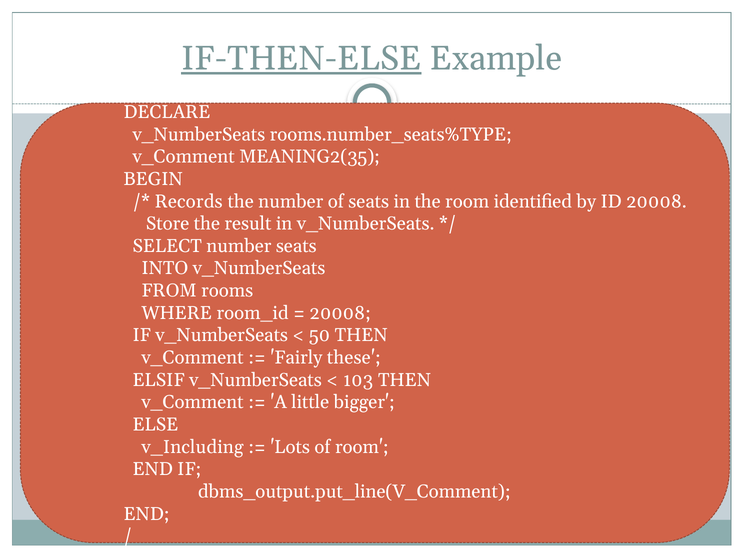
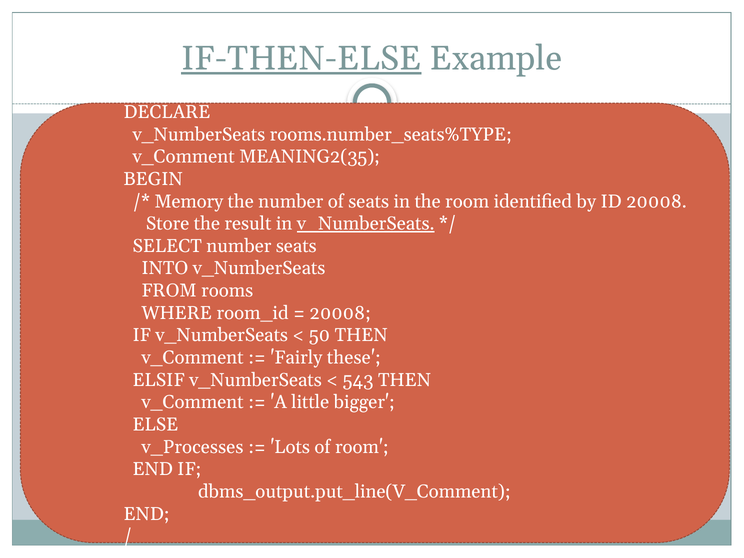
Records: Records -> Memory (189, 201)
v_NumberSeats underline: none -> present (366, 224)
103: 103 -> 543 (358, 380)
v_Including: v_Including -> v_Processes (192, 447)
